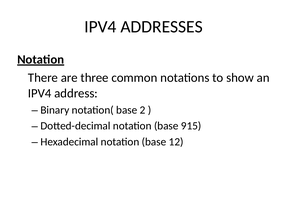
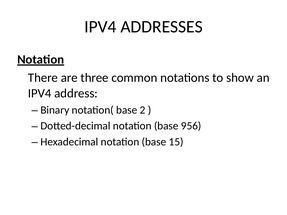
915: 915 -> 956 (191, 126)
12: 12 -> 15 (176, 142)
